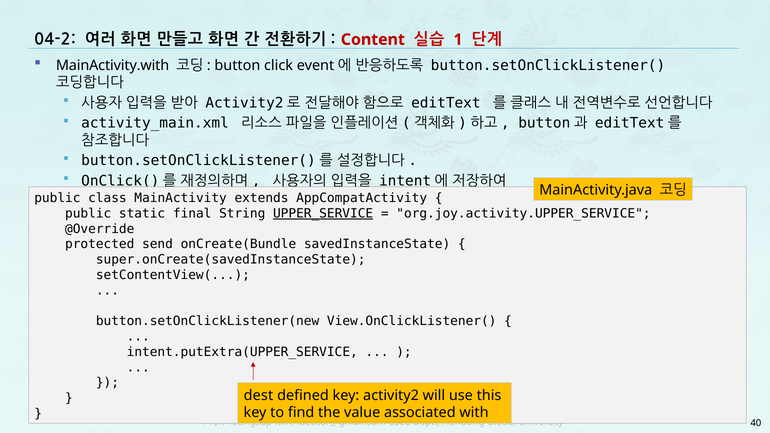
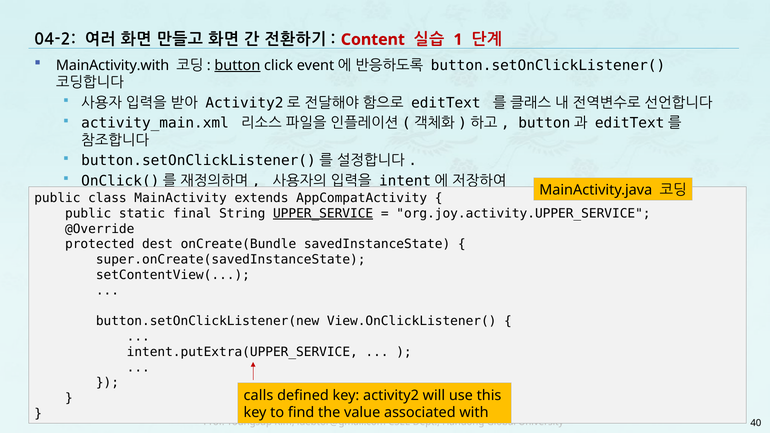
button underline: none -> present (237, 65)
send: send -> dest (157, 244)
dest: dest -> calls (258, 395)
